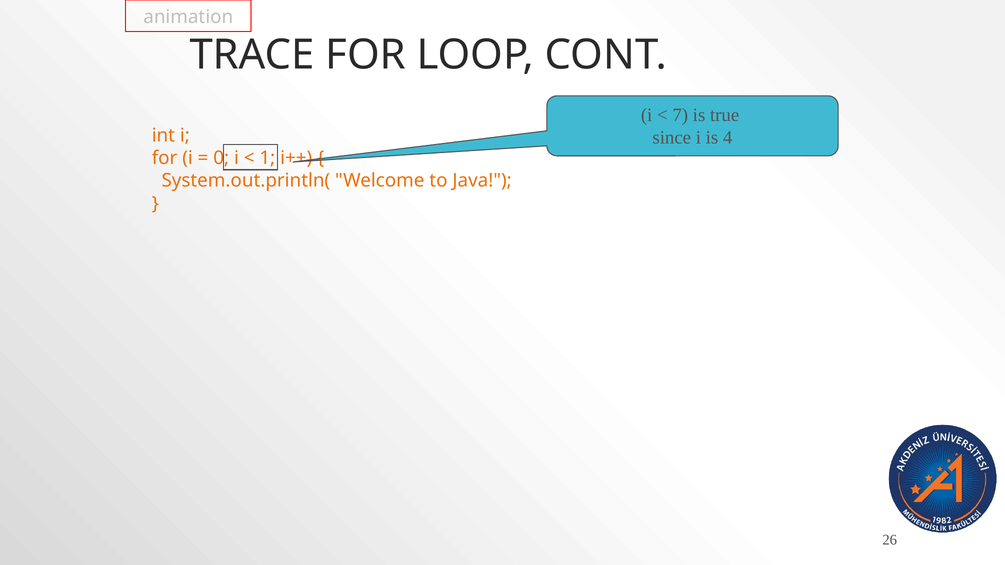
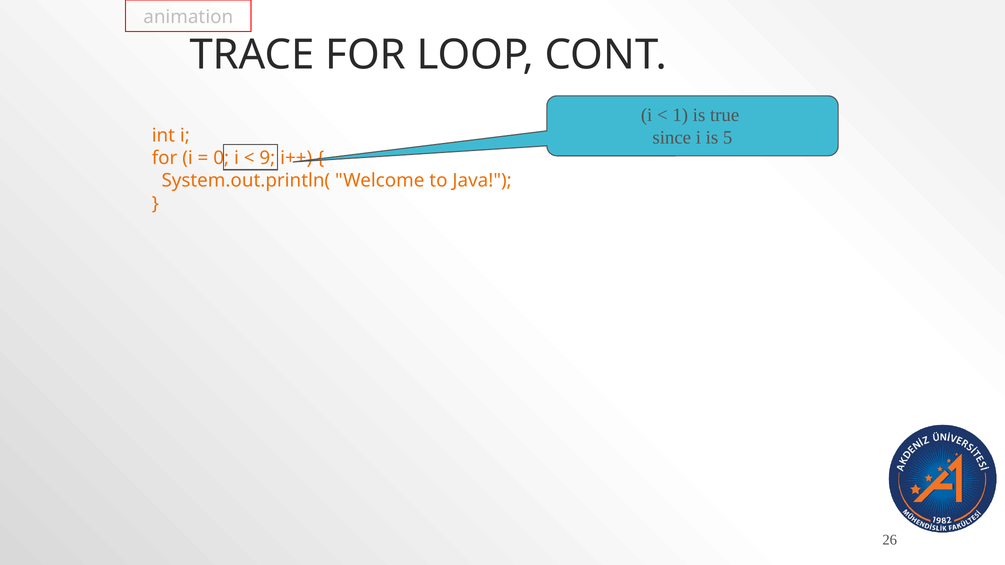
7: 7 -> 1 (680, 115)
4: 4 -> 5 (728, 138)
1: 1 -> 9 (267, 158)
